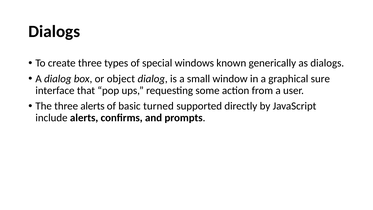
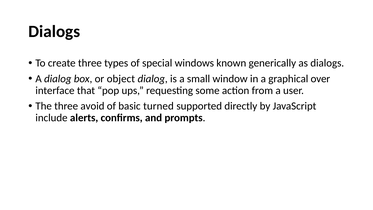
sure: sure -> over (320, 79)
three alerts: alerts -> avoid (92, 106)
